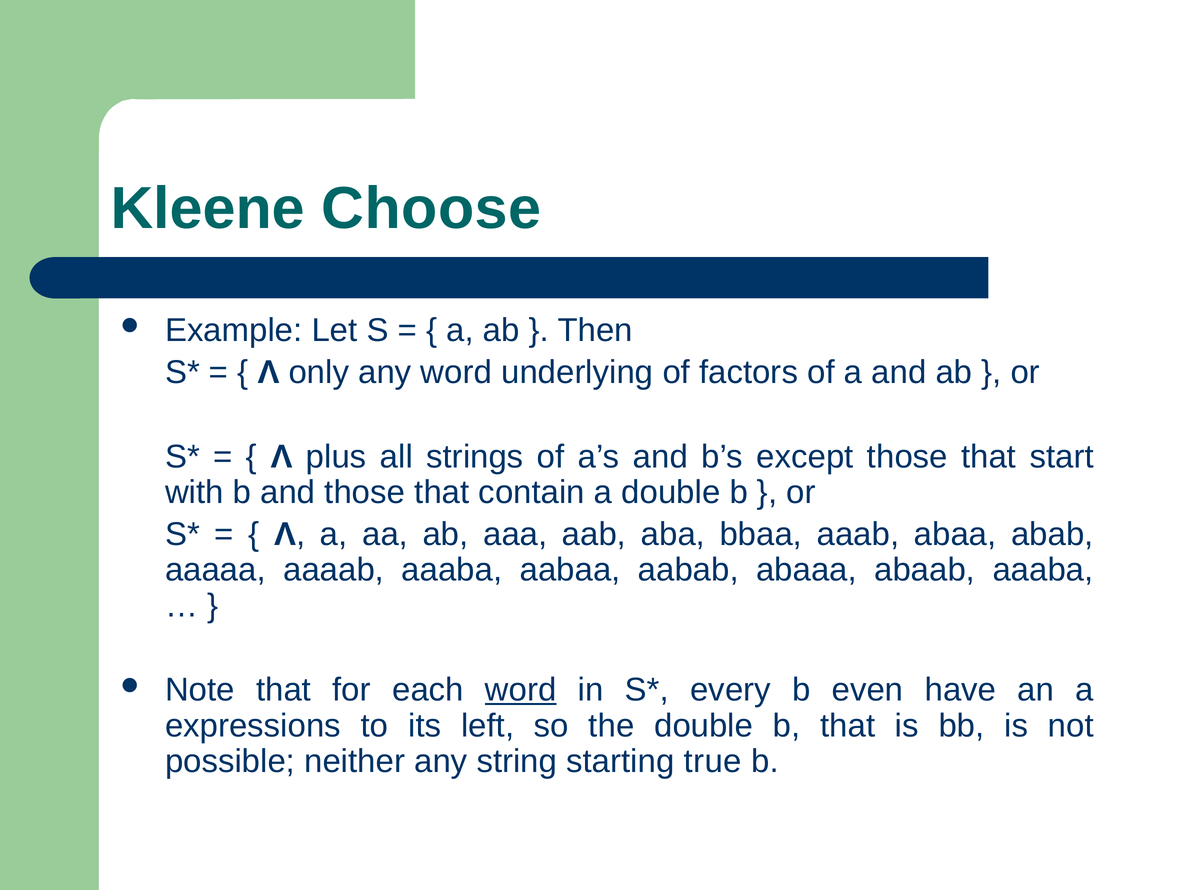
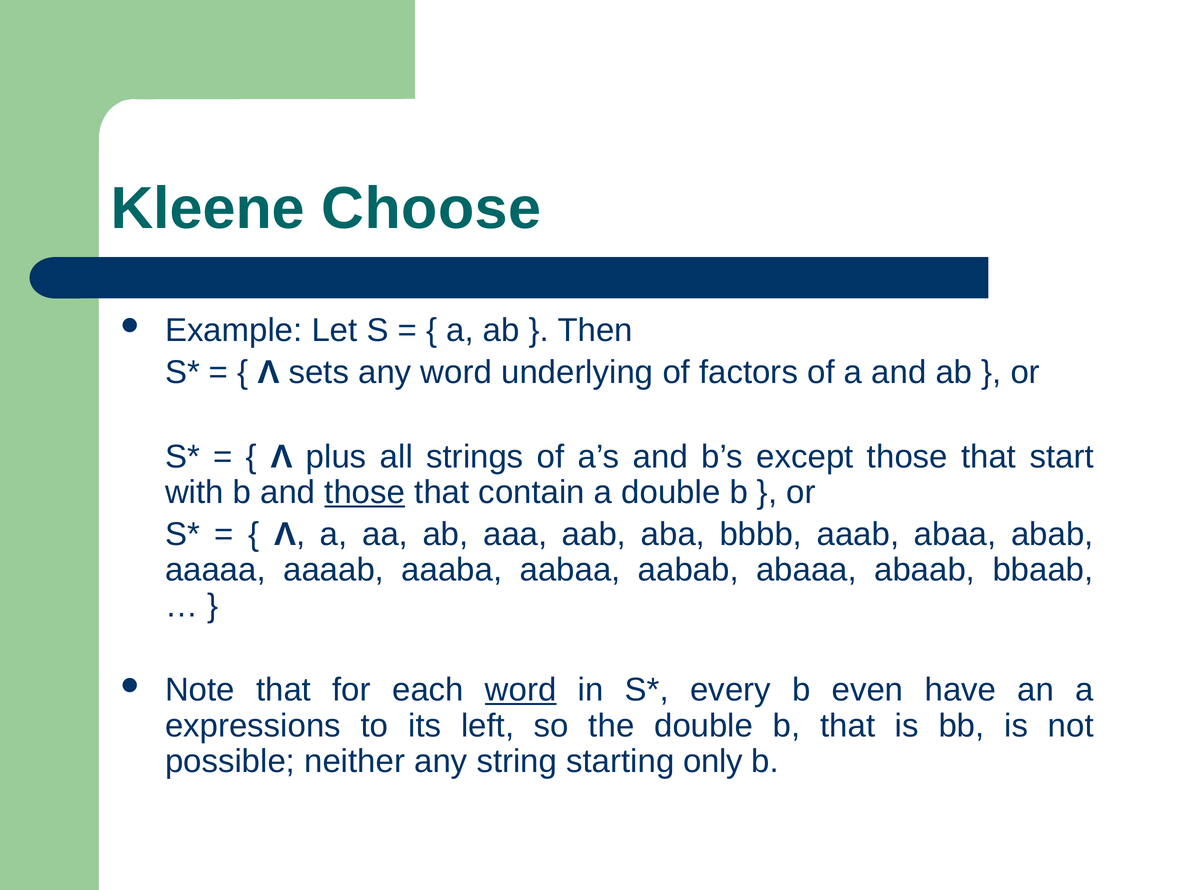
only: only -> sets (319, 372)
those underline: none -> present (365, 492)
bbaa: bbaa -> bbbb (761, 534)
abaab aaaba: aaaba -> bbaab (1043, 570)
true: true -> only (713, 761)
